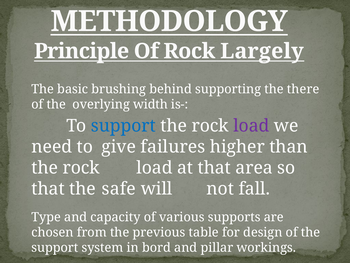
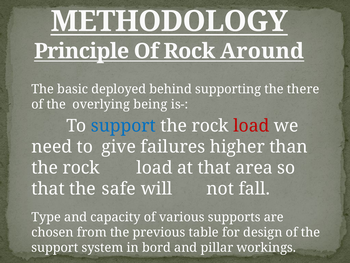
Largely: Largely -> Around (262, 51)
brushing: brushing -> deployed (119, 89)
width: width -> being (150, 104)
load colour: purple -> red (251, 126)
